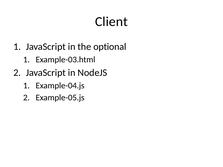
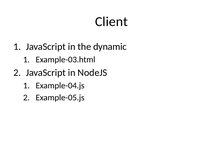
optional: optional -> dynamic (110, 47)
